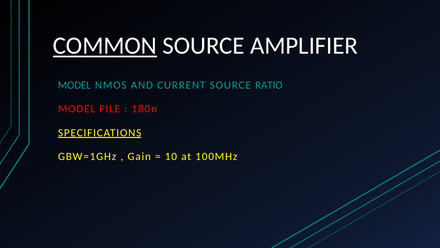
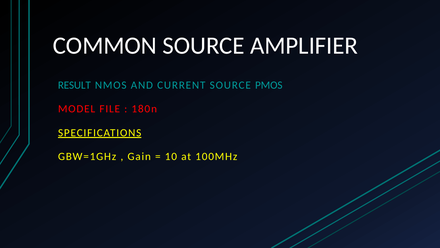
COMMON underline: present -> none (105, 46)
MODEL: MODEL -> RESULT (74, 85)
RATIO: RATIO -> PMOS (269, 85)
